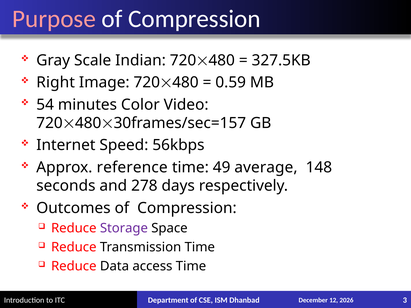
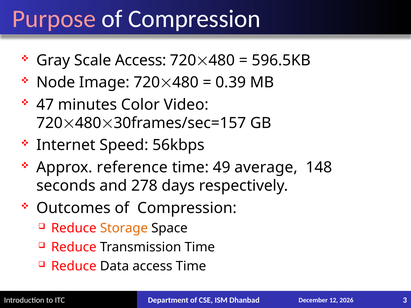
Scale Indian: Indian -> Access (141, 60)
327.5KB: 327.5KB -> 596.5KB (281, 60)
Right: Right -> Node (56, 82)
0.59: 0.59 -> 0.39 (231, 82)
54: 54 -> 47 (45, 105)
Storage colour: purple -> orange (124, 228)
